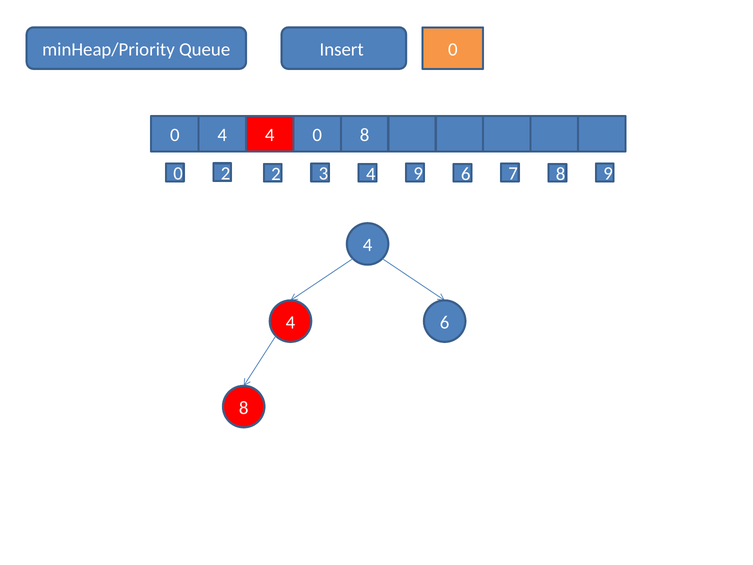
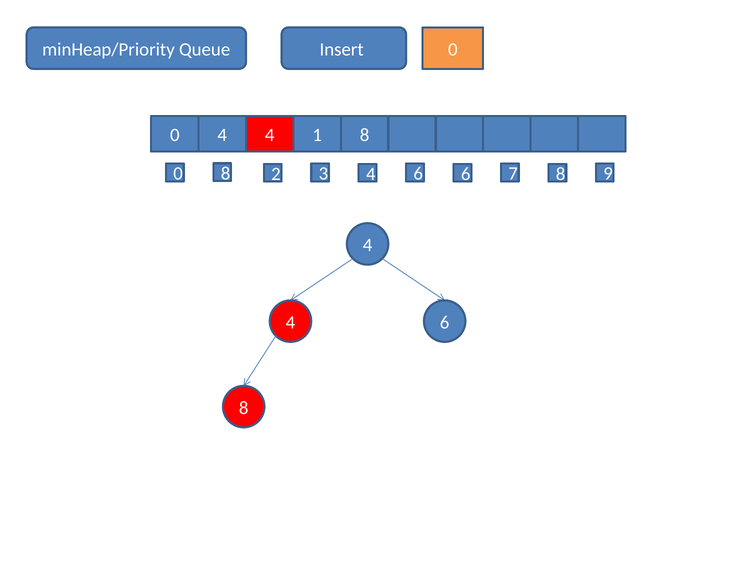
0 4 4 0: 0 -> 1 (317, 135)
0 2: 2 -> 8 (226, 173)
4 9: 9 -> 6 (418, 174)
